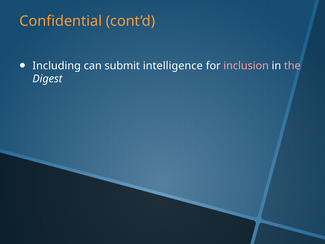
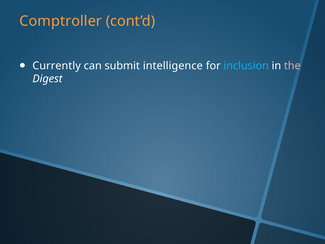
Confidential: Confidential -> Comptroller (61, 21)
Including: Including -> Currently (57, 66)
inclusion colour: pink -> light blue (246, 66)
